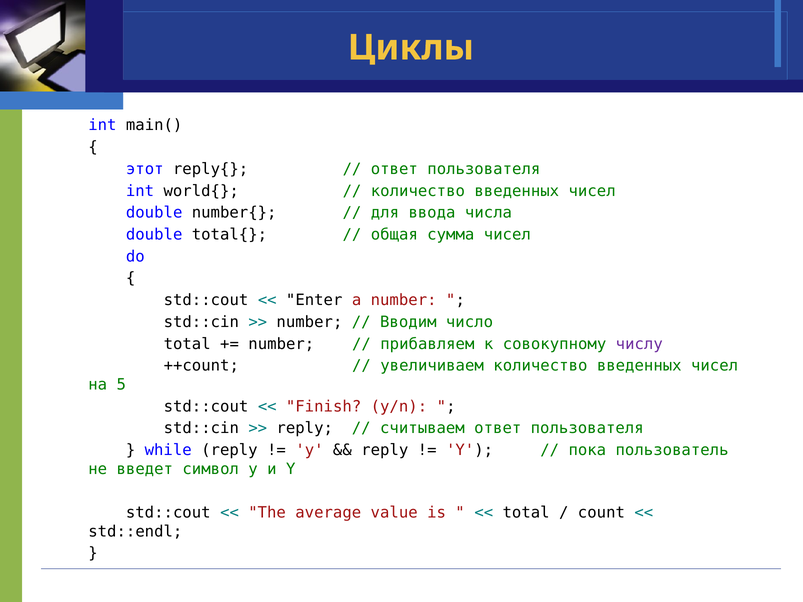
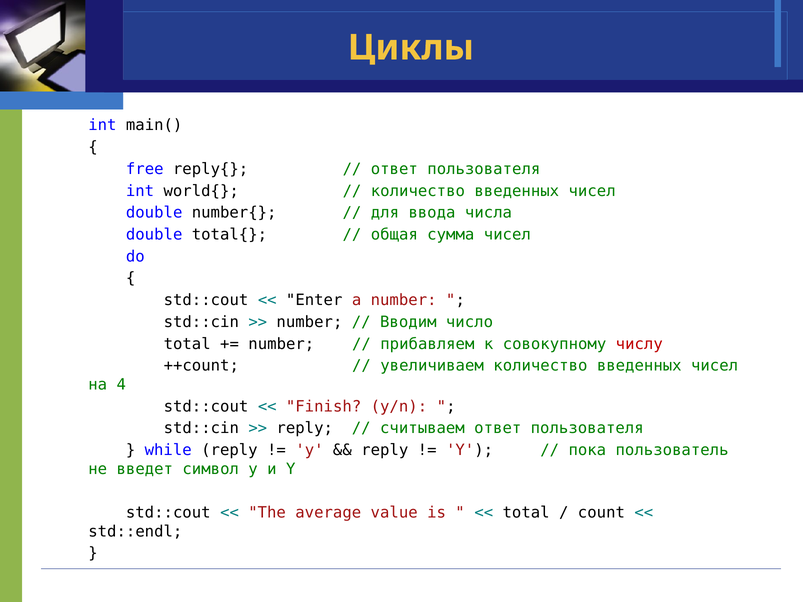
этот: этот -> free (145, 169)
числу colour: purple -> red (639, 344)
5: 5 -> 4 (121, 385)
